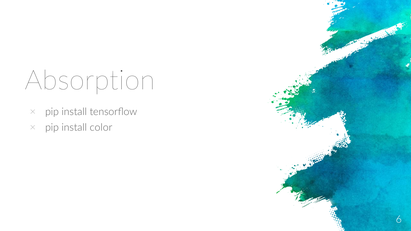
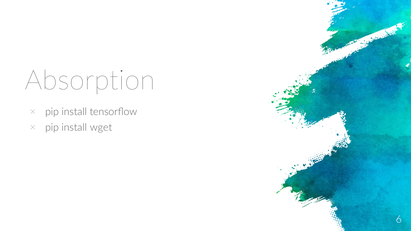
color: color -> wget (101, 128)
